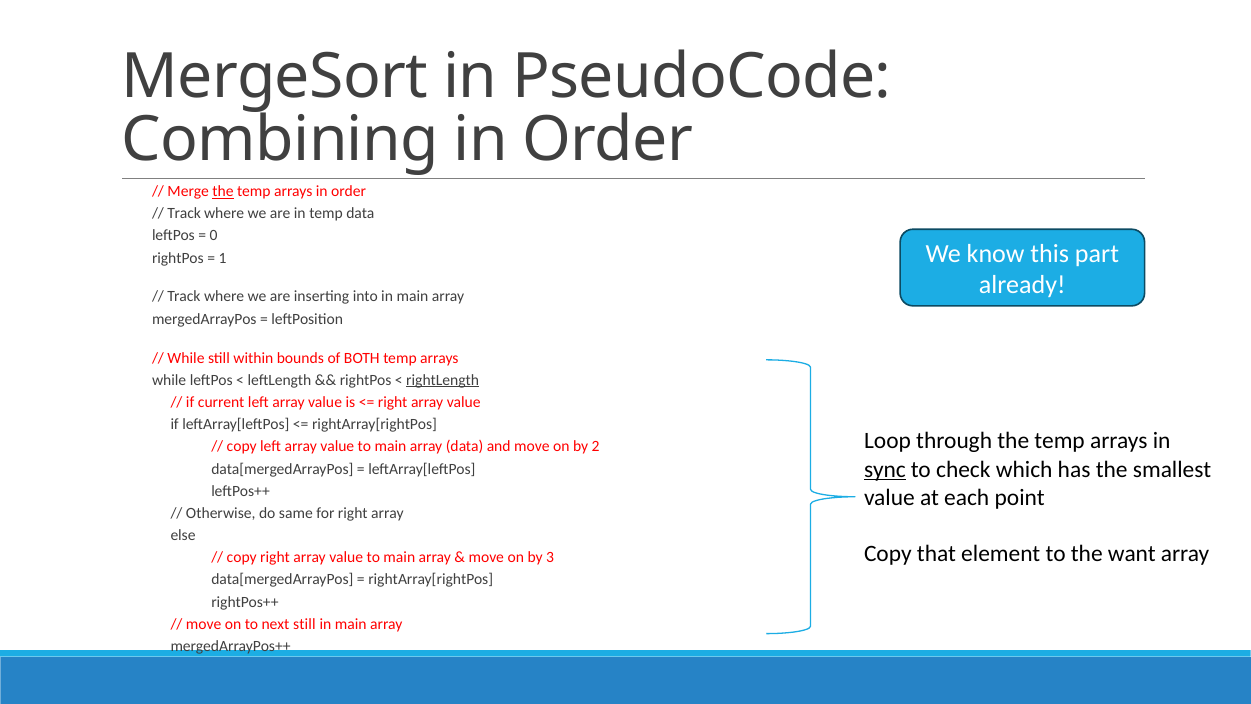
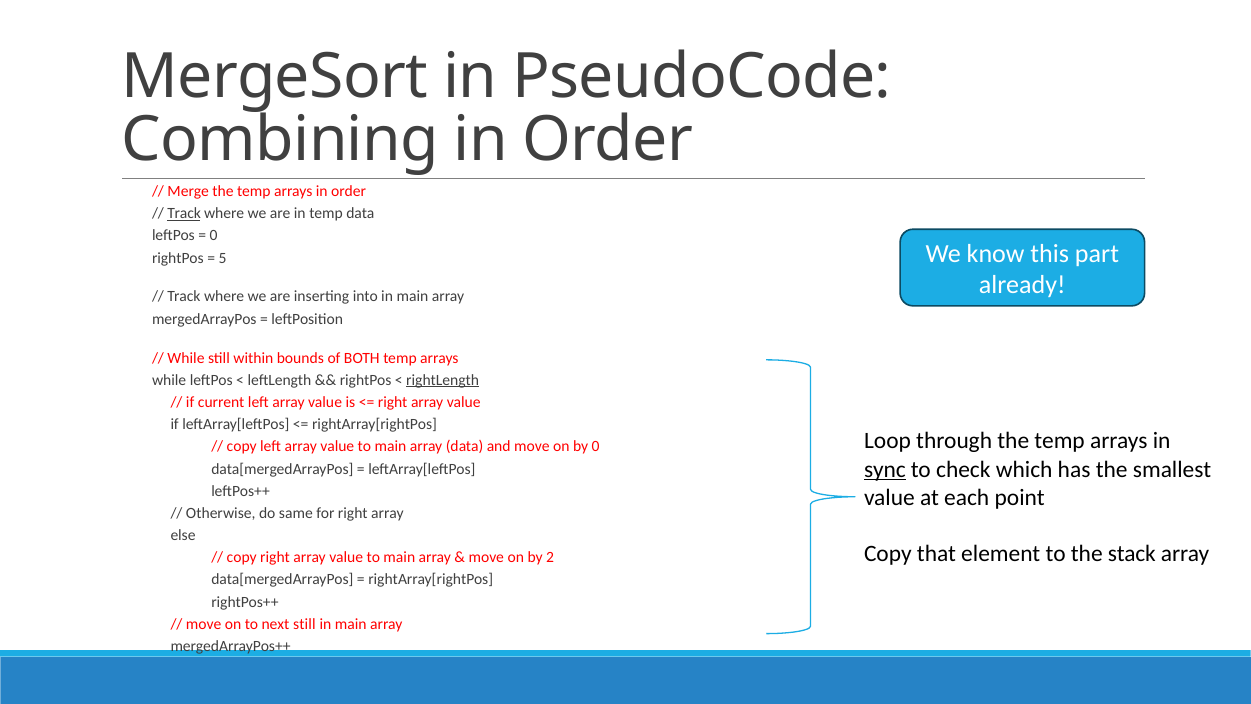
the underline: present -> none (223, 191)
Track underline: none -> present (184, 213)
1: 1 -> 5 (222, 258)
by 2: 2 -> 0 (596, 446)
want: want -> stack (1132, 554)
3: 3 -> 2 (550, 557)
